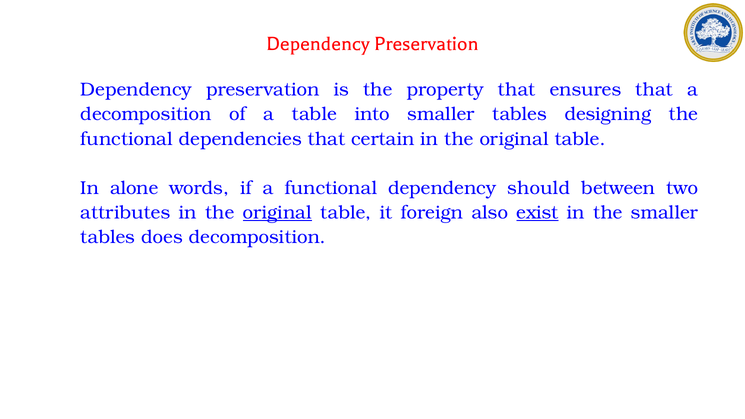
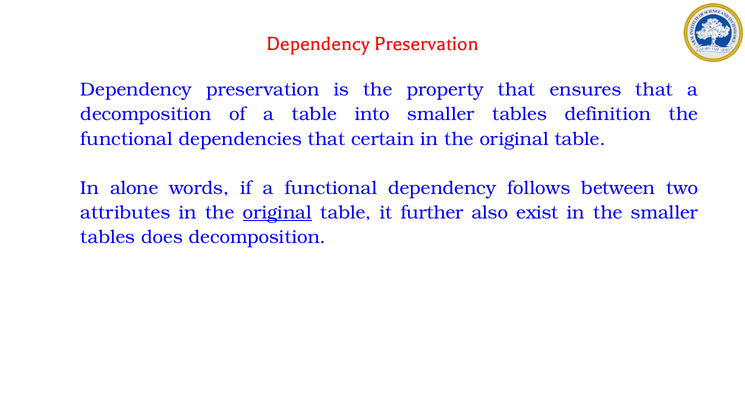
designing: designing -> definition (608, 114)
should: should -> follows (539, 188)
foreign: foreign -> further (432, 213)
exist underline: present -> none (537, 213)
